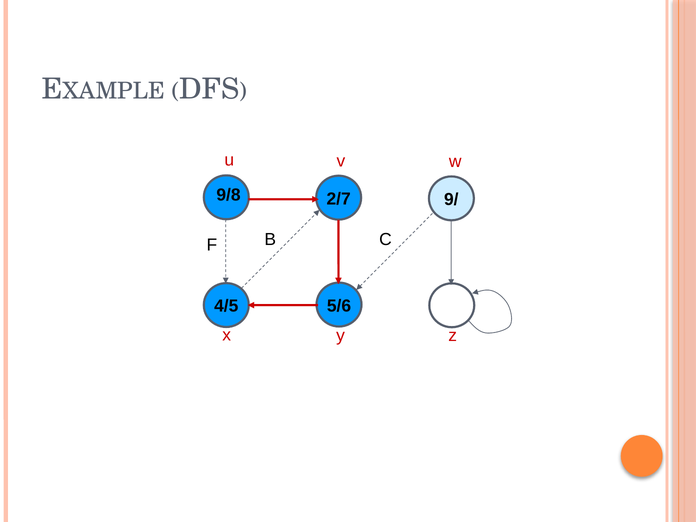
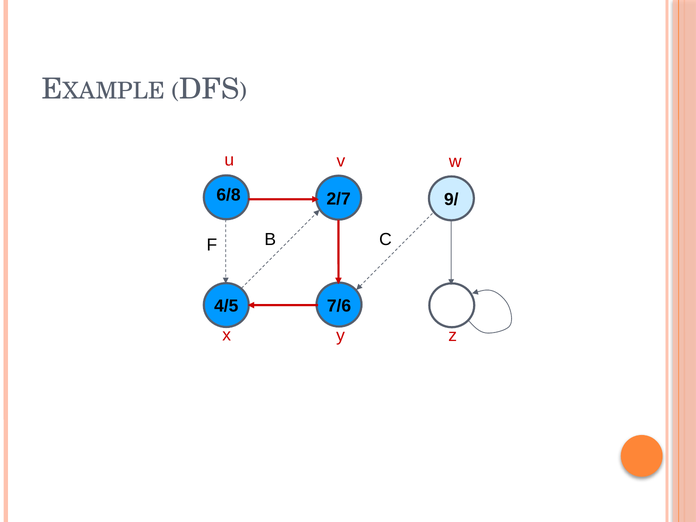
9/8: 9/8 -> 6/8 (228, 195)
5/6: 5/6 -> 7/6 (339, 306)
